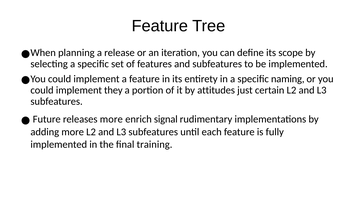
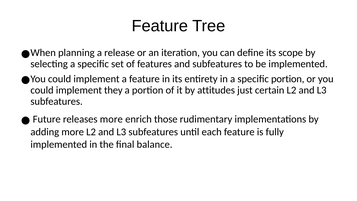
specific naming: naming -> portion (288, 79)
signal: signal -> those (166, 119)
training: training -> balance (155, 144)
